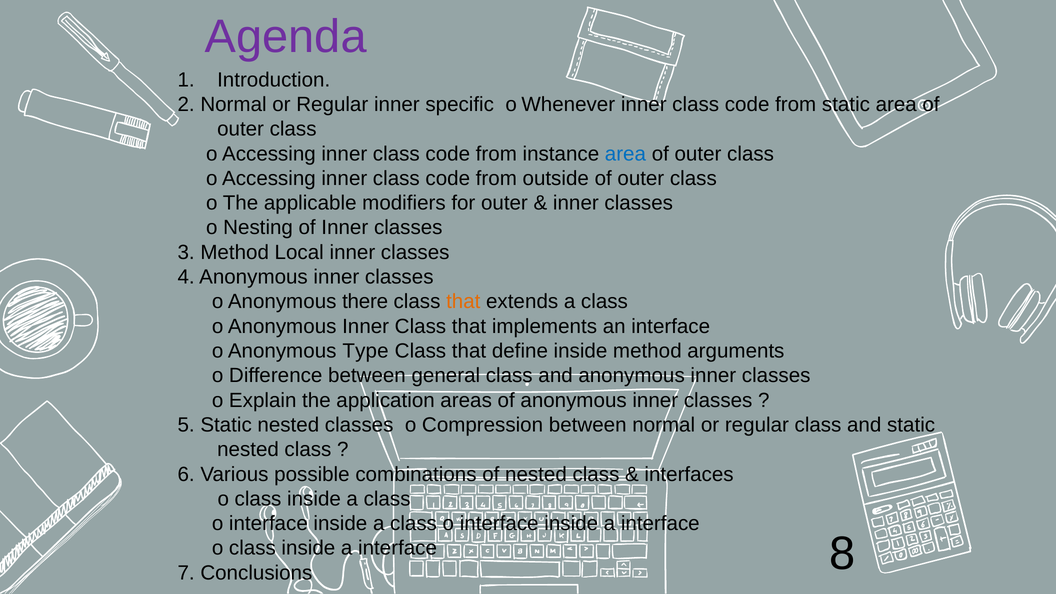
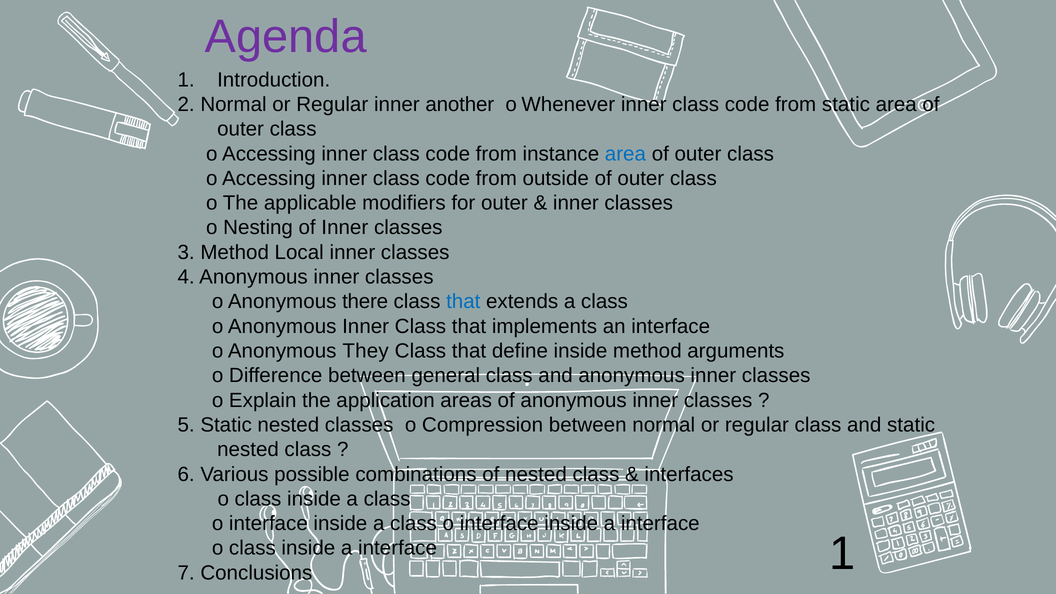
specific: specific -> another (460, 104)
that colour: orange -> blue (463, 302)
Type: Type -> They (366, 351)
Conclusions 8: 8 -> 1 (842, 554)
